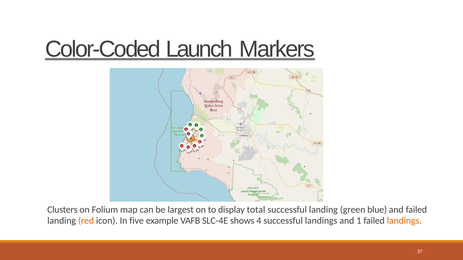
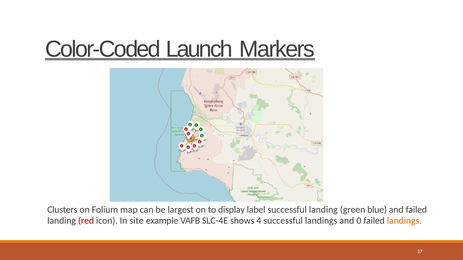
total: total -> label (256, 210)
red colour: orange -> red (86, 221)
five: five -> site (137, 221)
1: 1 -> 0 (359, 221)
